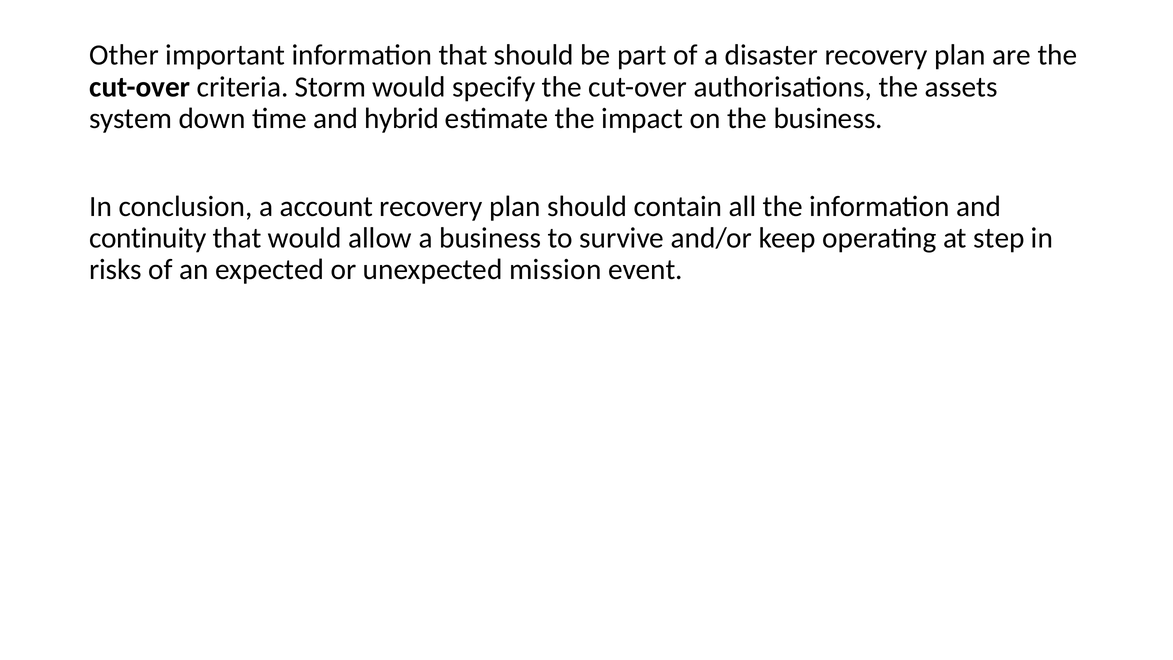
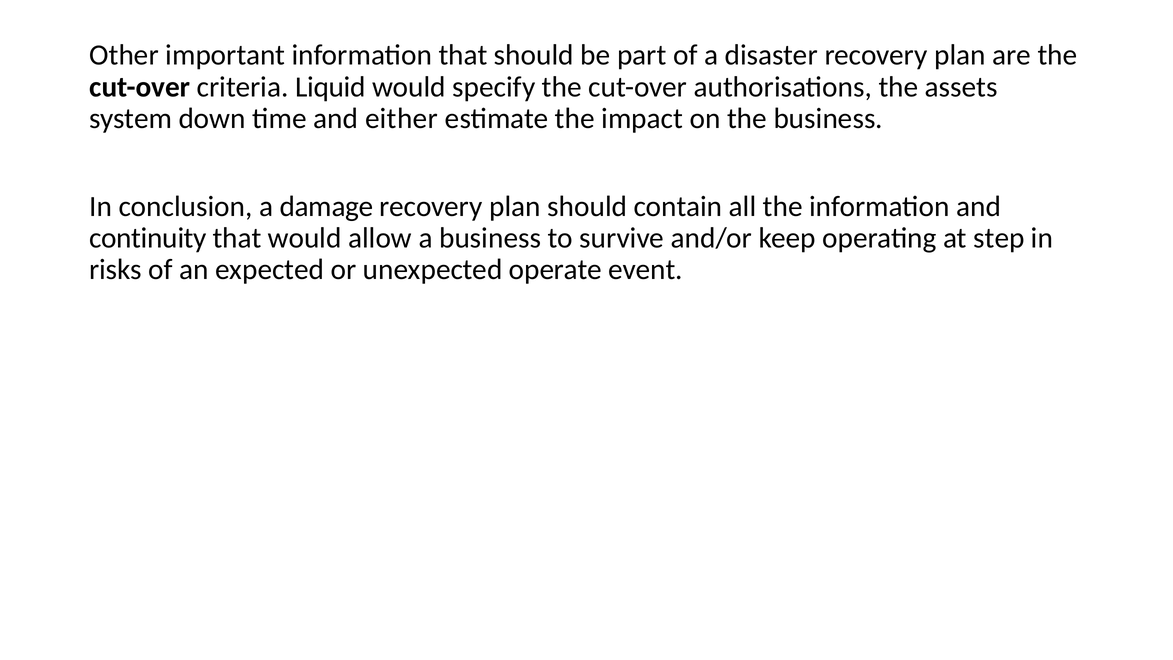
Storm: Storm -> Liquid (330, 87)
hybrid: hybrid -> either (401, 119)
account: account -> damage (326, 206)
mission: mission -> operate (556, 270)
